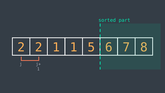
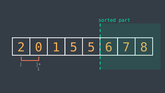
2 2: 2 -> 0 (39, 47)
1 1: 1 -> 5 (74, 47)
